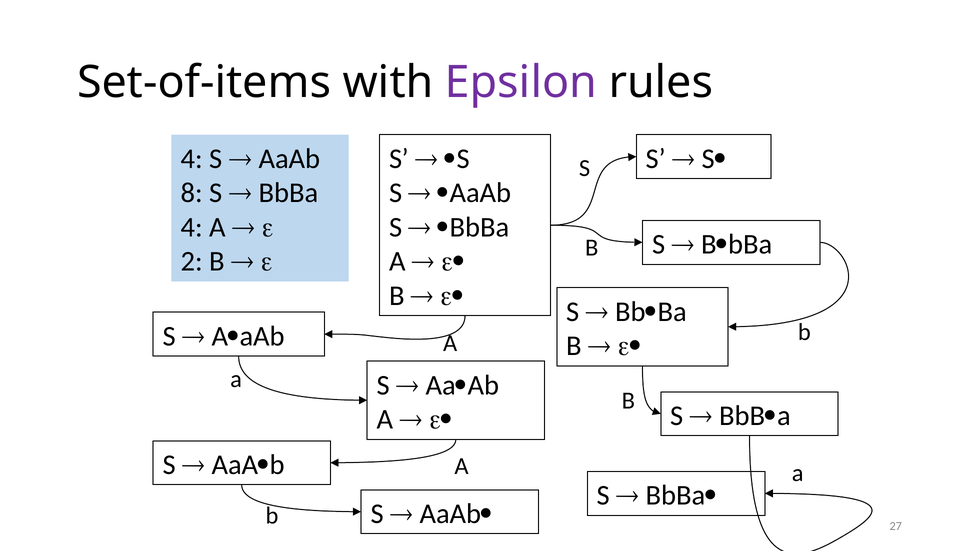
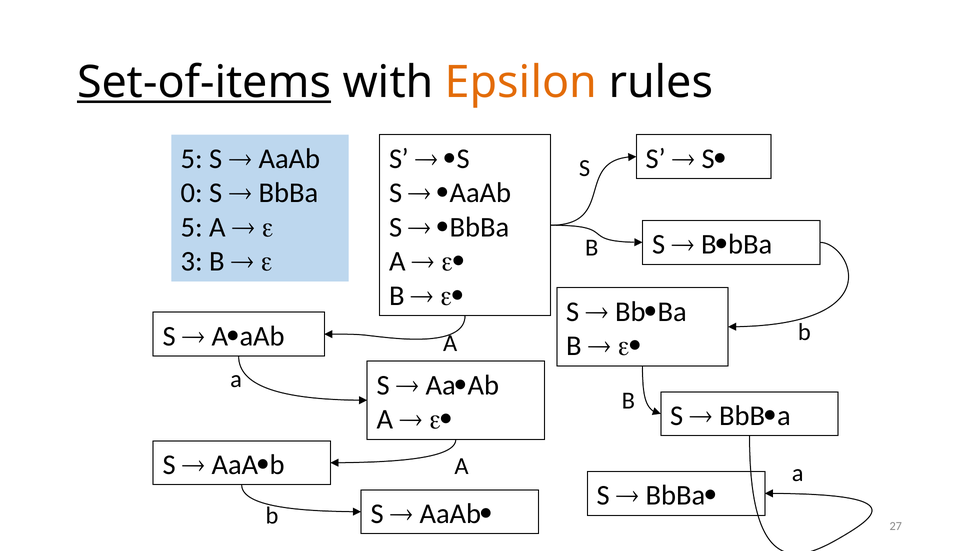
Set-of-items underline: none -> present (204, 82)
Epsilon colour: purple -> orange (521, 82)
4: 4 -> 5 (192, 159)
8: 8 -> 0 (192, 193)
4: 4 -> 5 (192, 227)
2: 2 -> 3 (192, 261)
